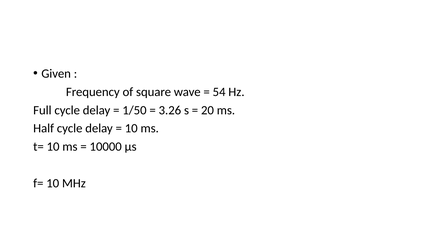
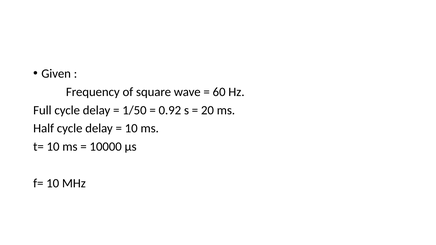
54: 54 -> 60 (219, 92)
3.26: 3.26 -> 0.92 (170, 110)
